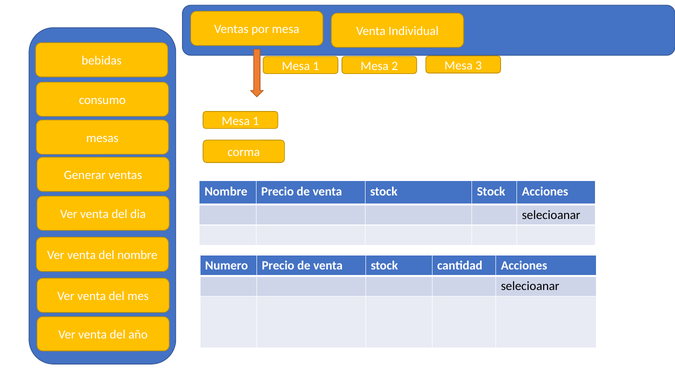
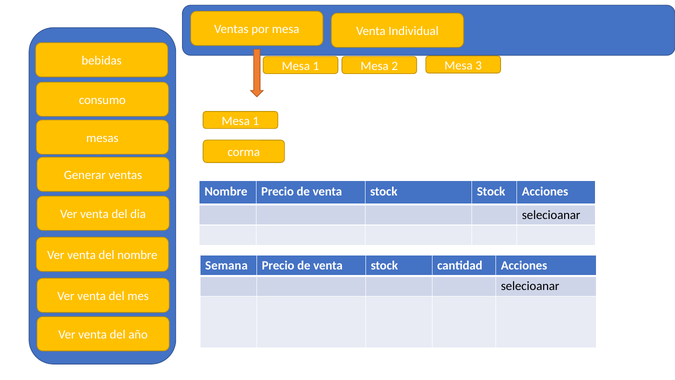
Numero: Numero -> Semana (226, 266)
